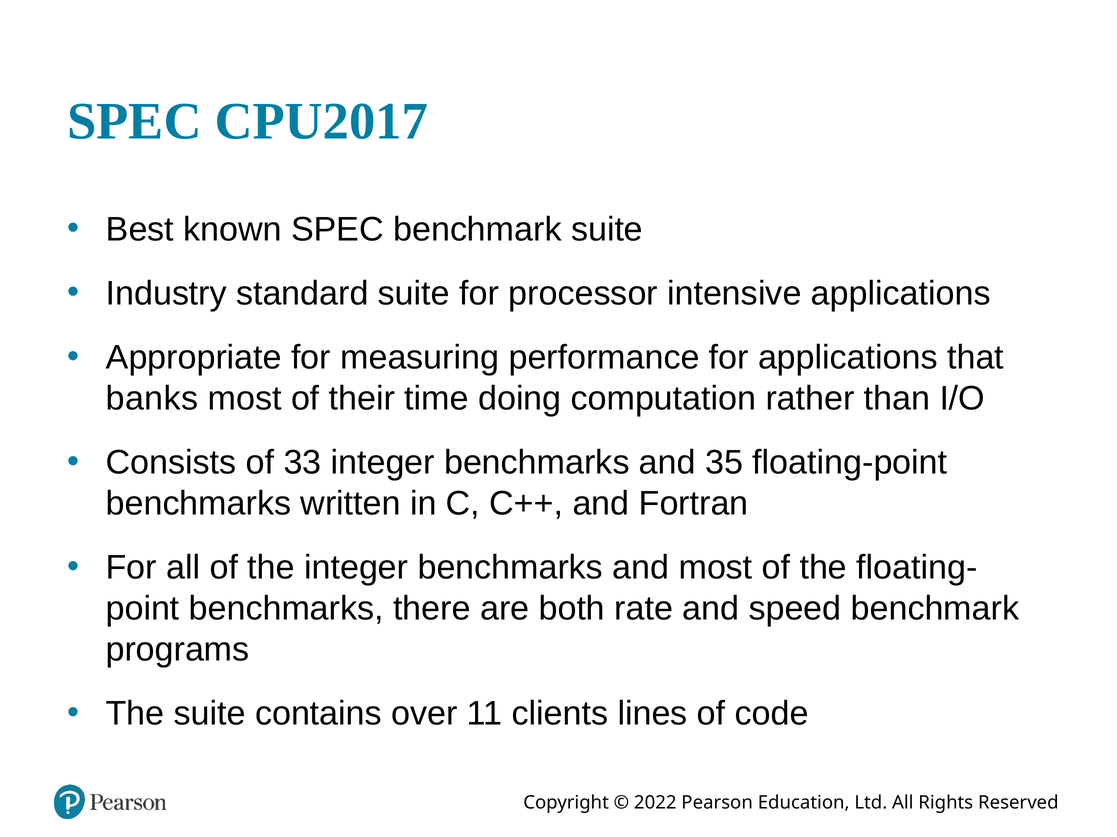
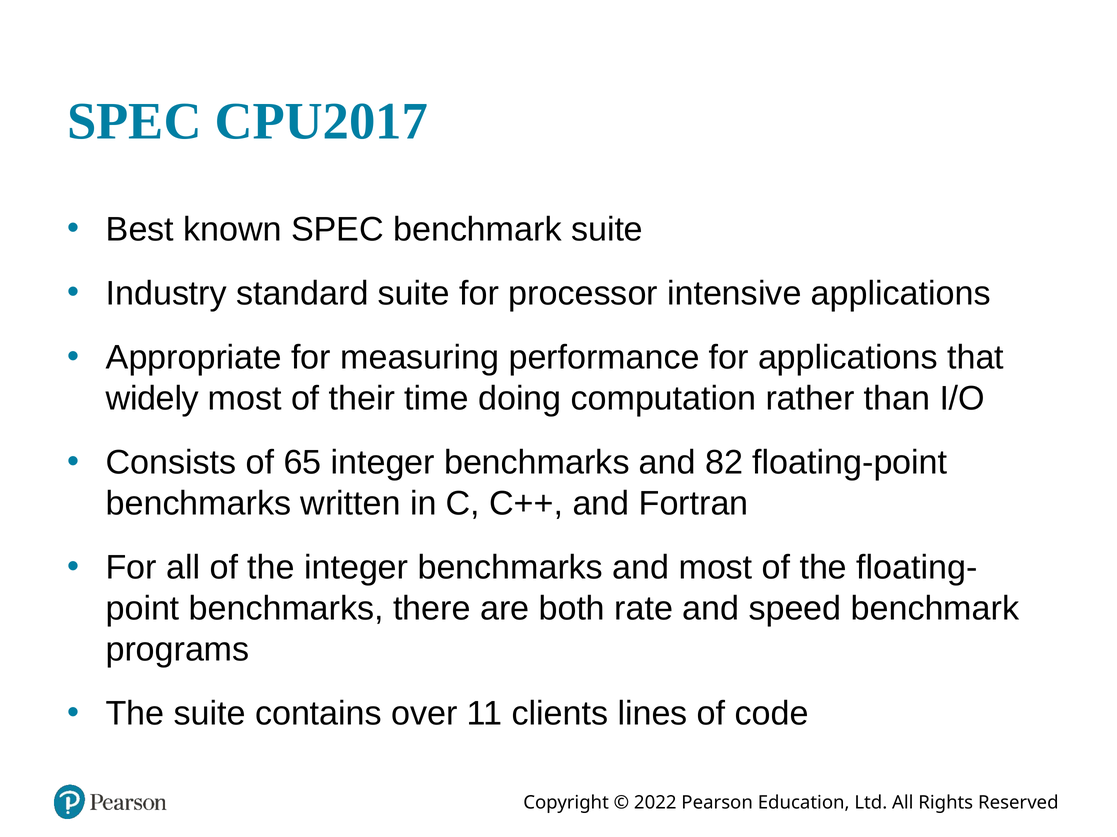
banks: banks -> widely (152, 399)
33: 33 -> 65 (302, 463)
35: 35 -> 82 (724, 463)
